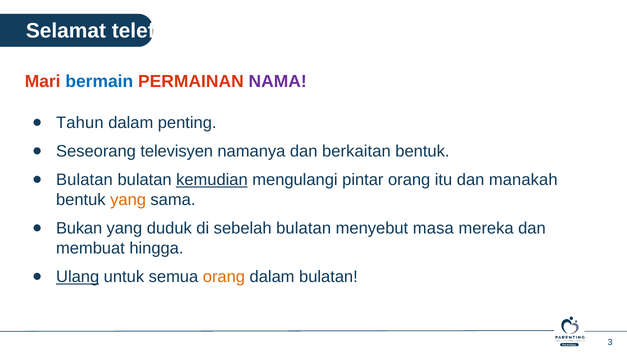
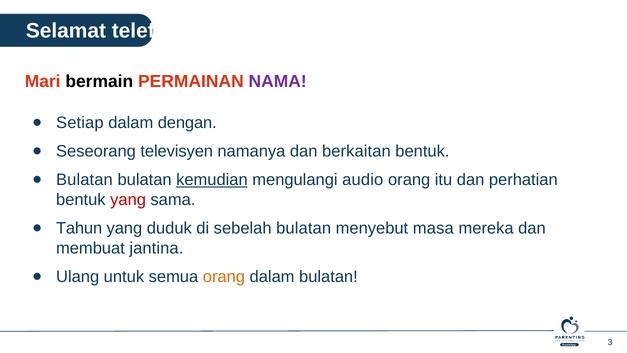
bermain colour: blue -> black (99, 81)
Tahun: Tahun -> Setiap (80, 123)
penting: penting -> dengan (187, 123)
pintar: pintar -> audio (363, 180)
manakah: manakah -> perhatian (523, 180)
yang colour: orange -> red (128, 200)
Bukan: Bukan -> Tahun (79, 228)
hingga: hingga -> jantina (156, 248)
Ulang underline: present -> none (78, 277)
